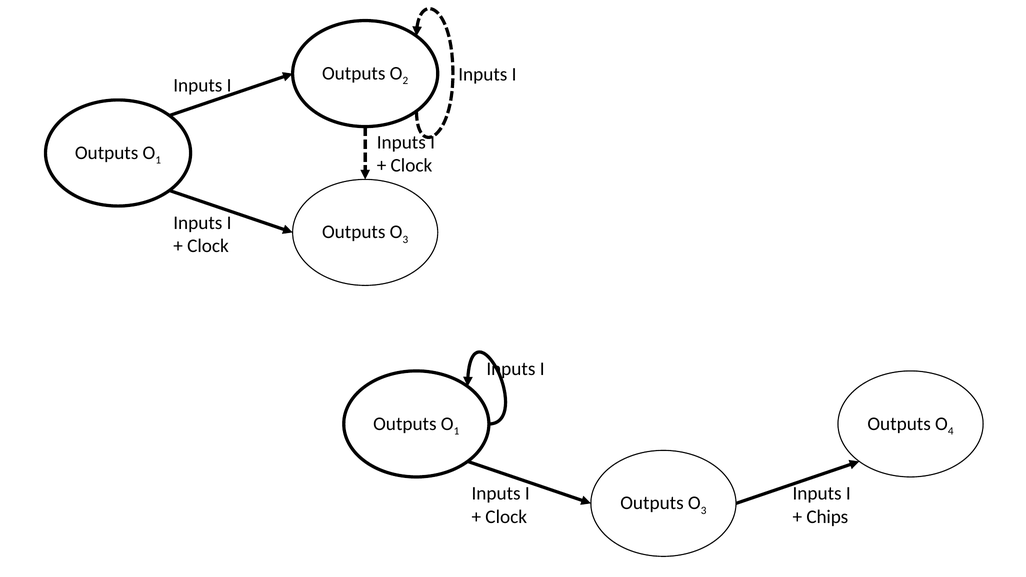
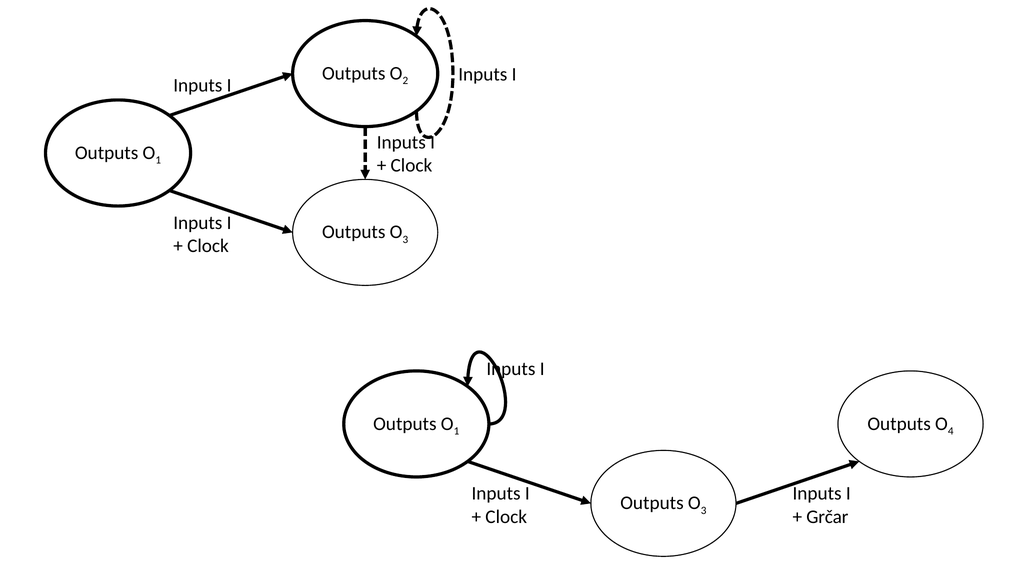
Chips: Chips -> Grčar (827, 517)
